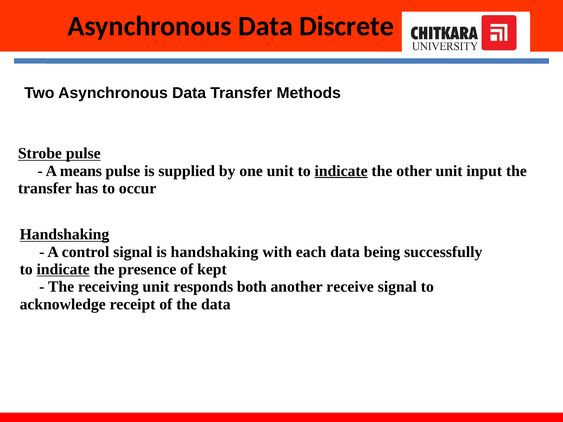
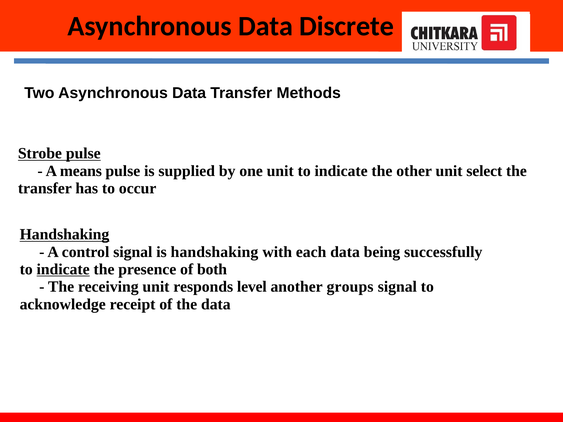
indicate underline: present -> none (341, 171)
input: input -> select (484, 171)
kept: kept -> both (212, 269)
both: both -> level (252, 287)
receive: receive -> groups (350, 287)
